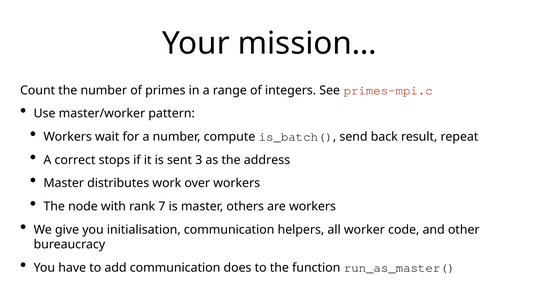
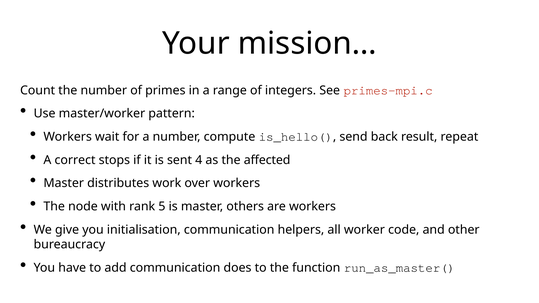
is_batch(: is_batch( -> is_hello( (296, 137)
3: 3 -> 4 (199, 160)
address: address -> affected (267, 160)
7: 7 -> 5 (162, 207)
